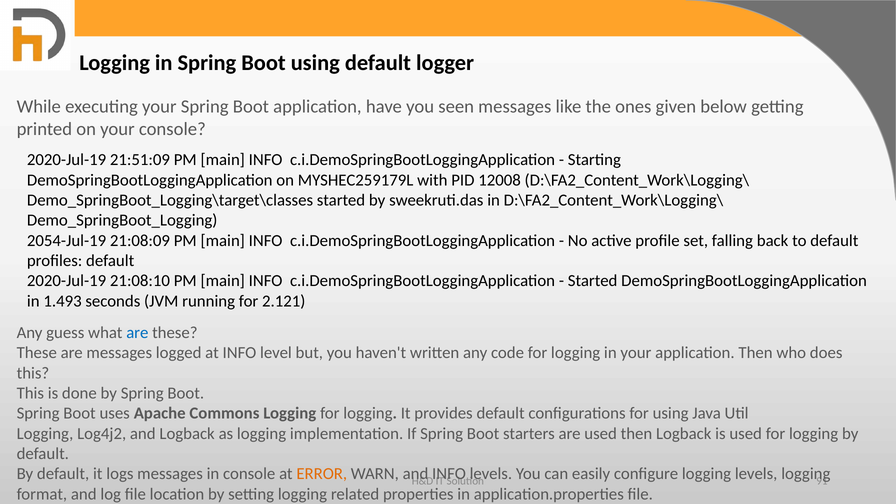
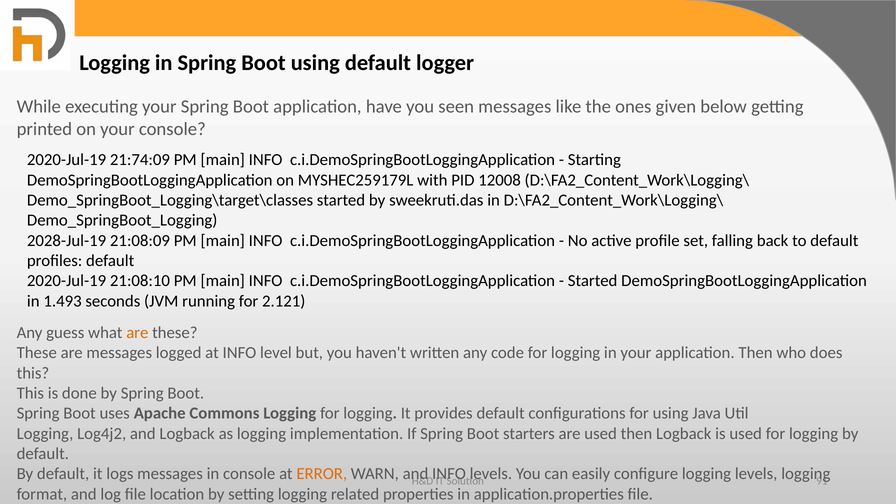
21:51:09: 21:51:09 -> 21:74:09 (140, 160)
2054-Jul-19: 2054-Jul-19 -> 2028-Jul-19 (67, 241)
are colour: blue -> orange (137, 333)
